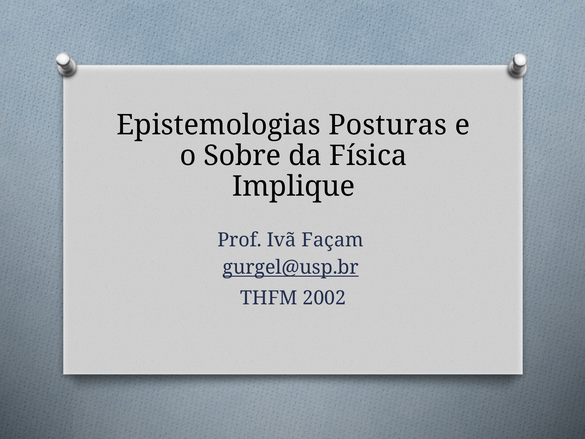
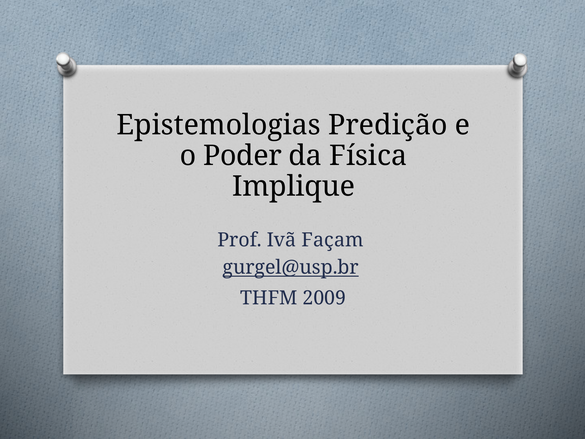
Posturas: Posturas -> Predição (388, 125)
Sobre: Sobre -> Poder (242, 156)
2002: 2002 -> 2009 (324, 298)
